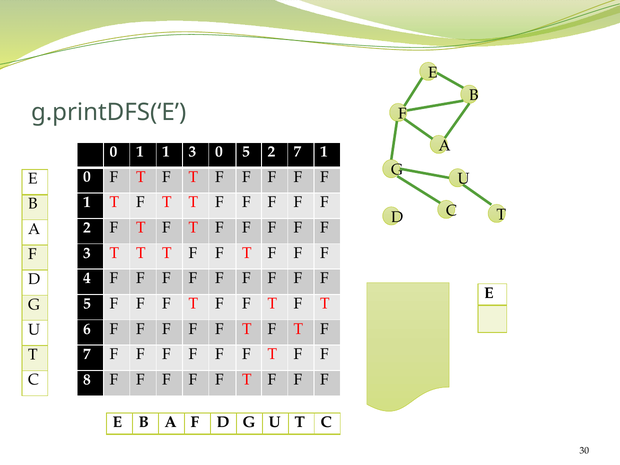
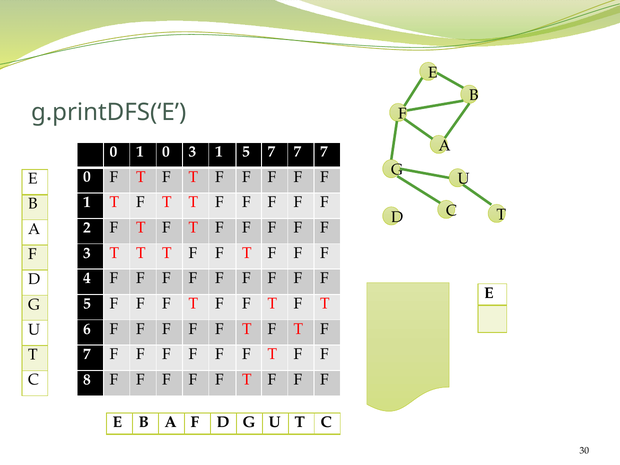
1 1: 1 -> 0 (166, 152)
3 0: 0 -> 1 (219, 152)
5 2: 2 -> 7 (272, 152)
1: 1 -> 7 (324, 152)
